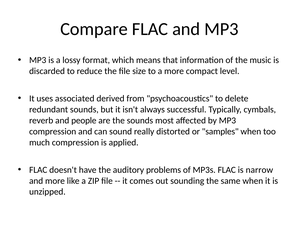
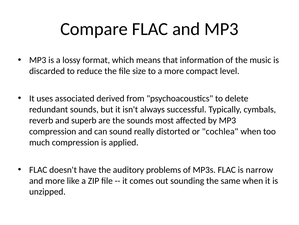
people: people -> superb (84, 120)
samples: samples -> cochlea (220, 131)
